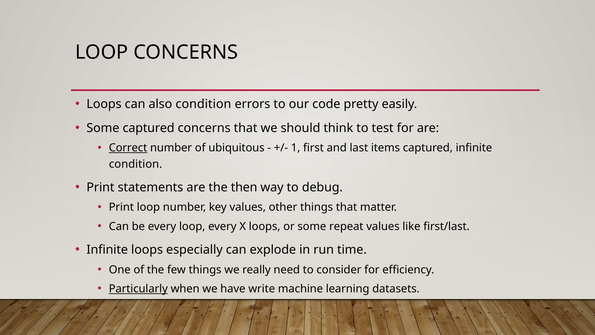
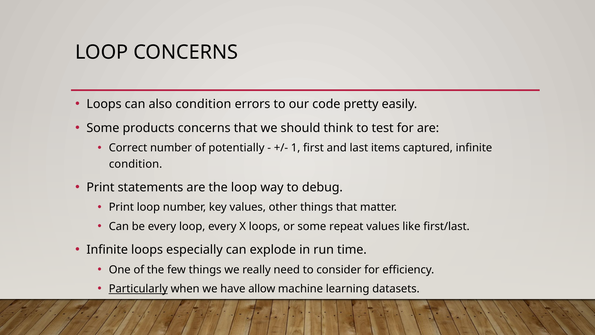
Some captured: captured -> products (149, 128)
Correct underline: present -> none (128, 148)
ubiquitous: ubiquitous -> potentially (236, 148)
the then: then -> loop (244, 187)
write: write -> allow (262, 289)
